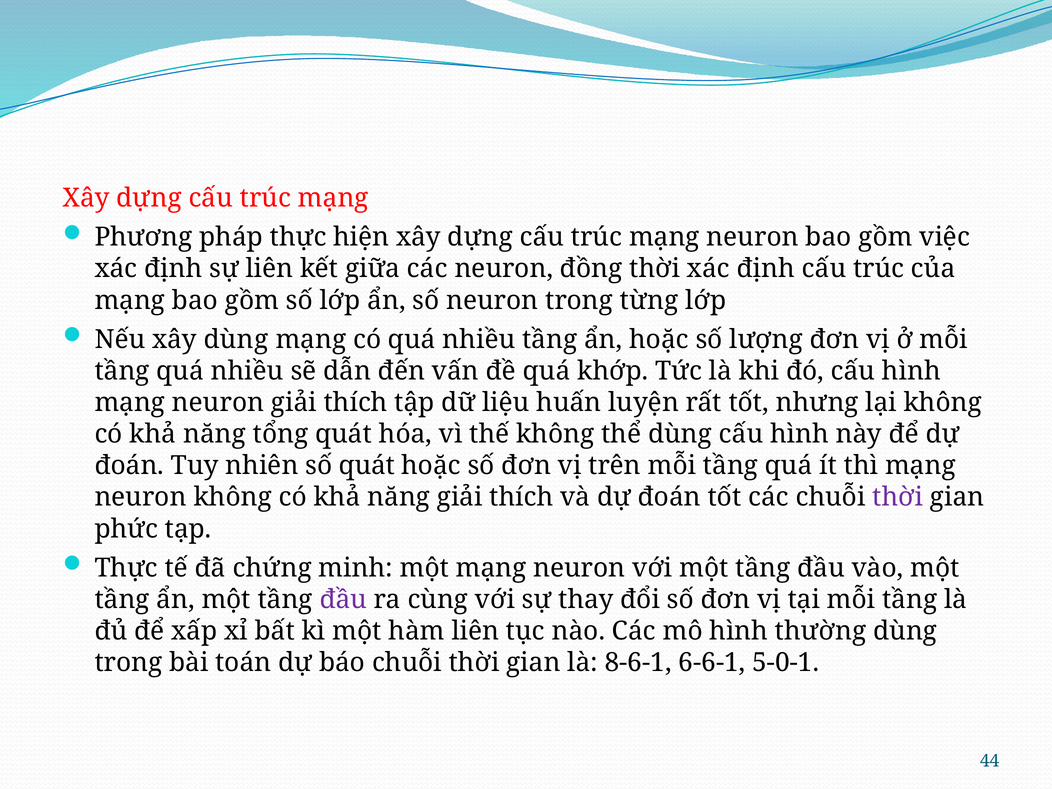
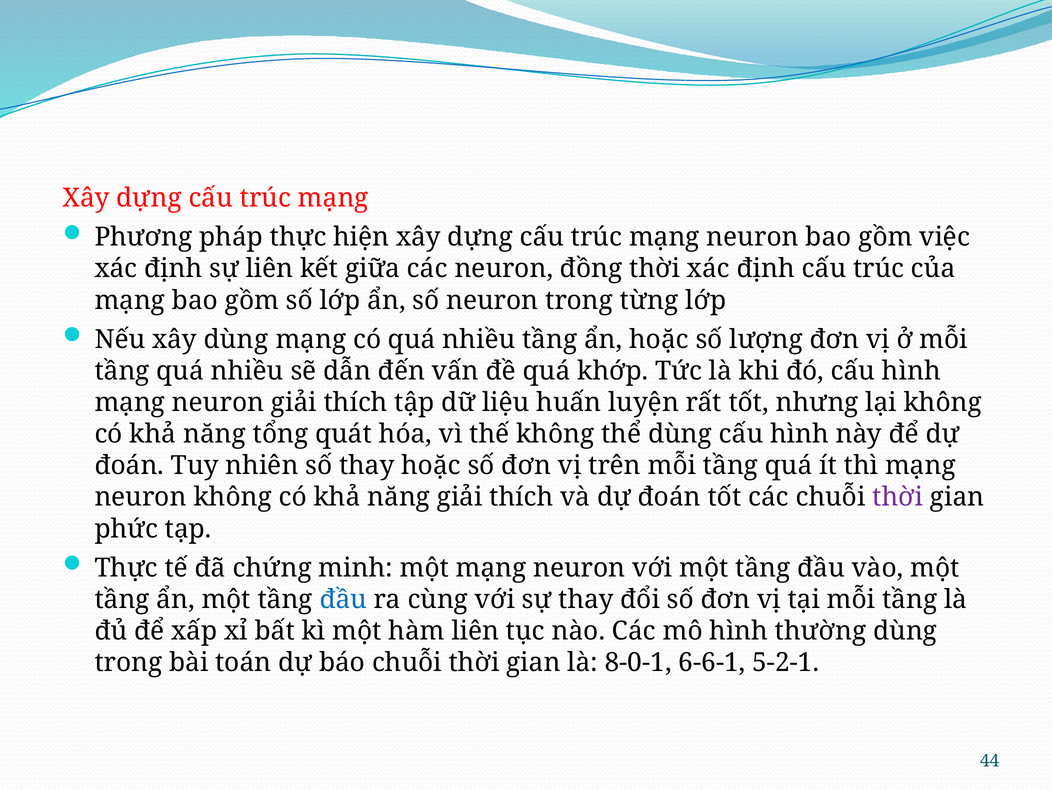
số quát: quát -> thay (367, 466)
đầu colour: purple -> blue (343, 600)
8-6-1: 8-6-1 -> 8-0-1 (638, 663)
5-0-1: 5-0-1 -> 5-2-1 (786, 663)
